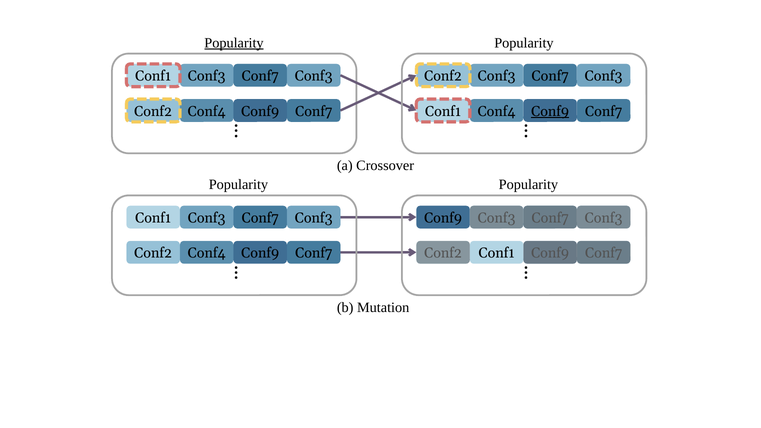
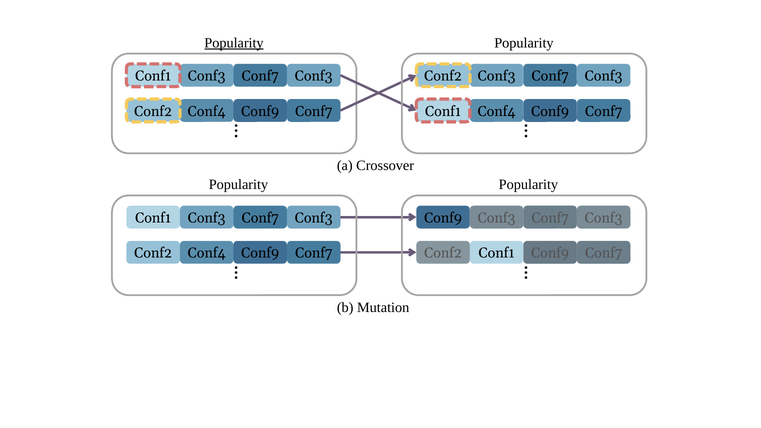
Conf9 underline: present -> none (550, 111)
